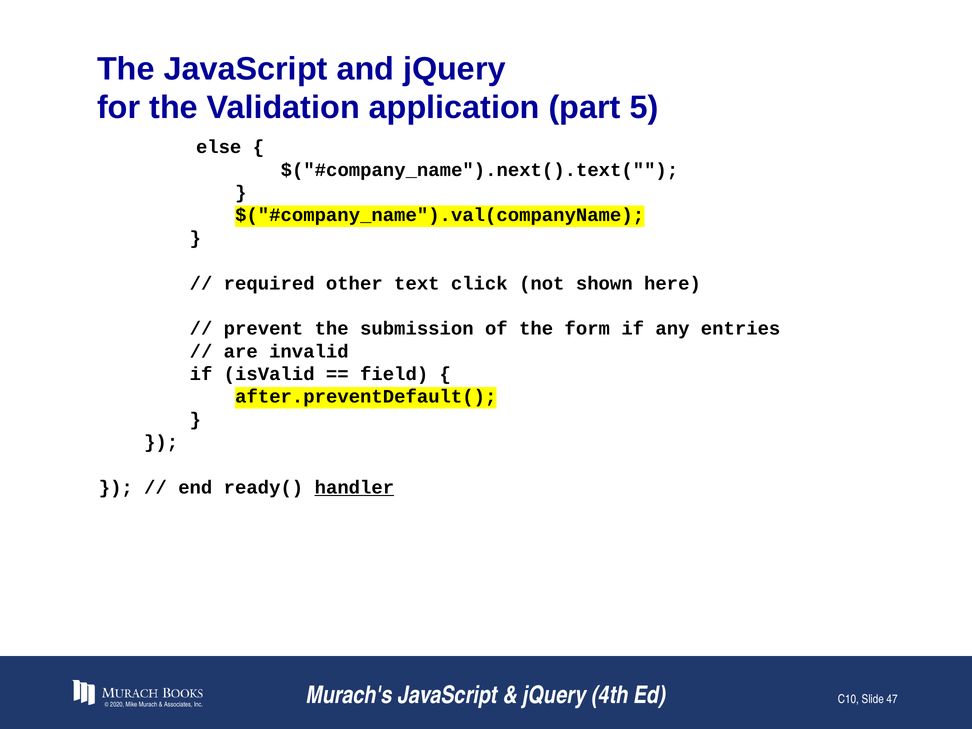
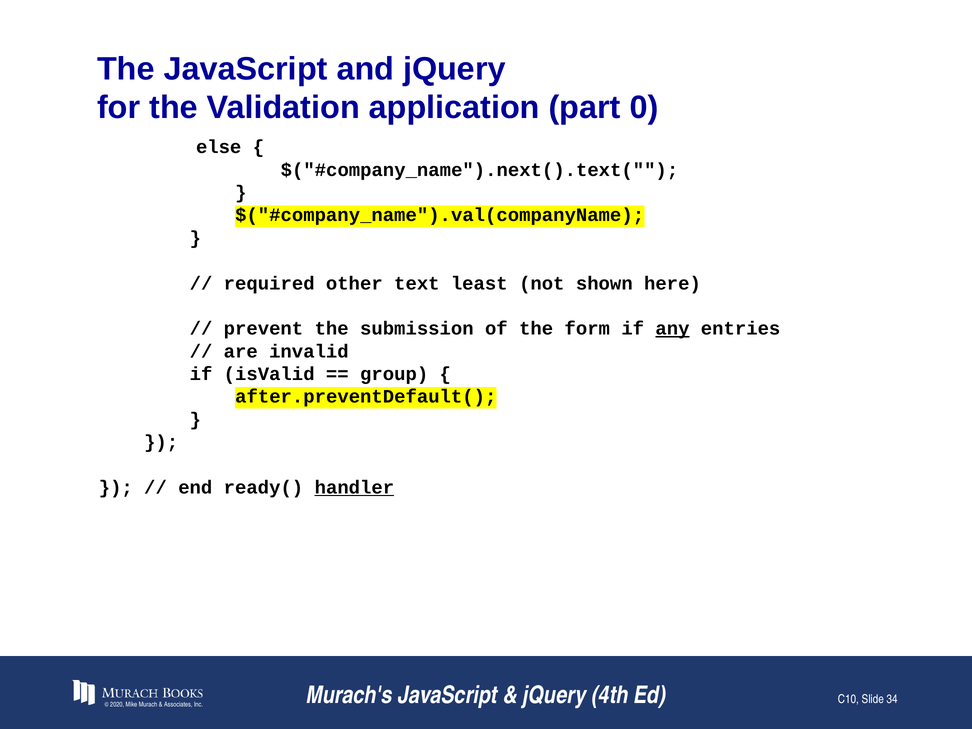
5: 5 -> 0 (644, 108)
click: click -> least (479, 283)
any underline: none -> present (672, 329)
field: field -> group (394, 374)
47: 47 -> 34 (892, 699)
